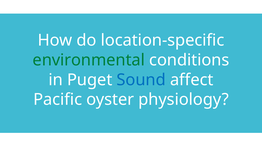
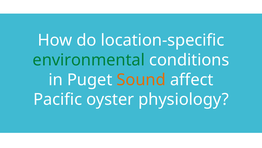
Sound colour: blue -> orange (141, 79)
